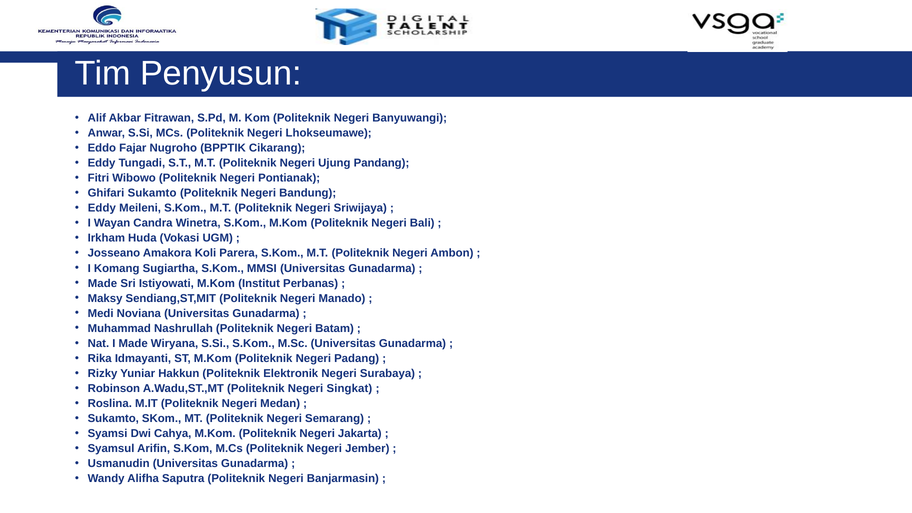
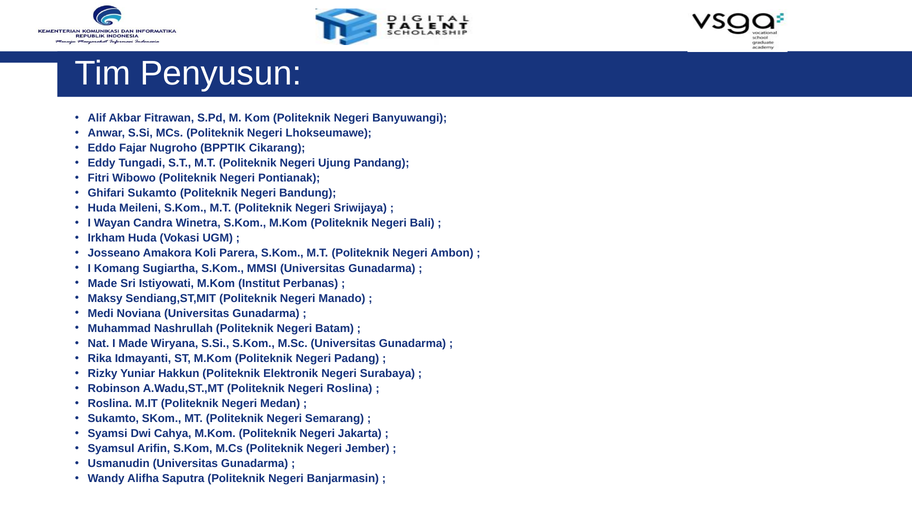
Eddy: Eddy -> Huda (102, 208)
Negeri Singkat: Singkat -> Roslina (349, 388)
